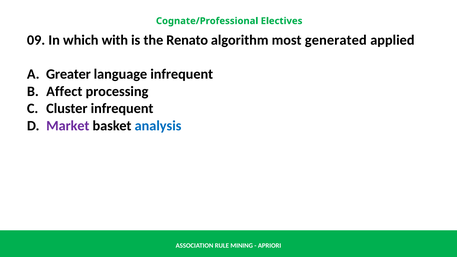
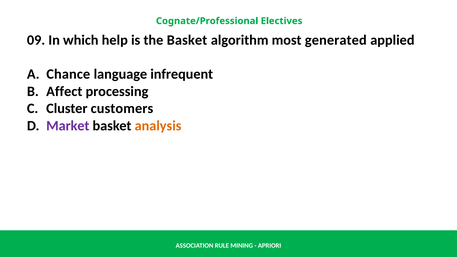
with: with -> help (115, 40)
the Renato: Renato -> Basket (187, 40)
Greater: Greater -> Chance (68, 74)
Cluster infrequent: infrequent -> customers (122, 109)
analysis colour: blue -> orange (158, 126)
